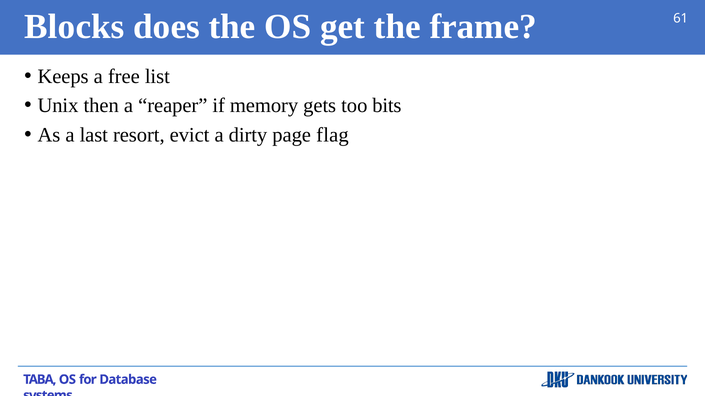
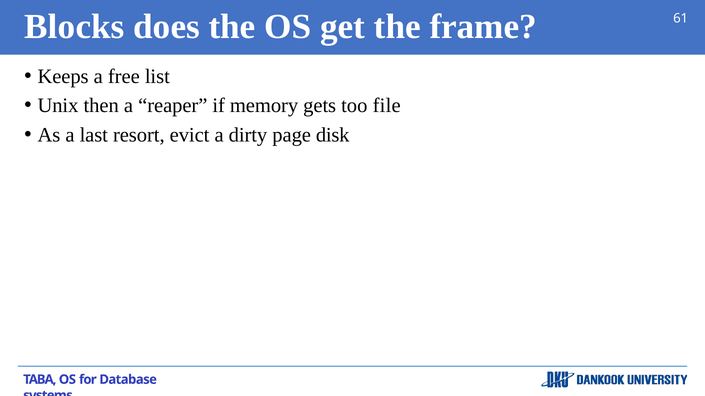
bits: bits -> file (387, 106)
flag: flag -> disk (333, 135)
